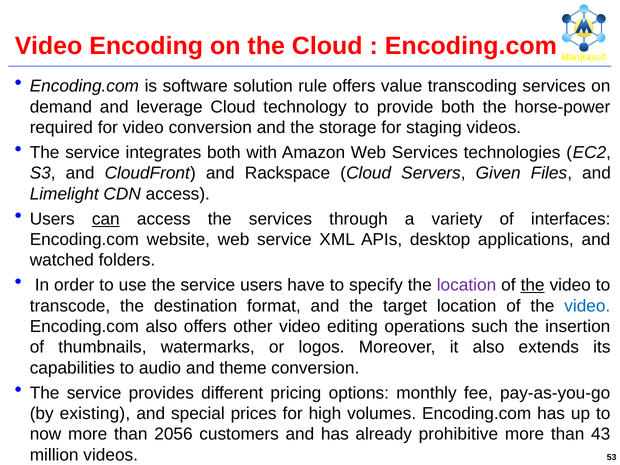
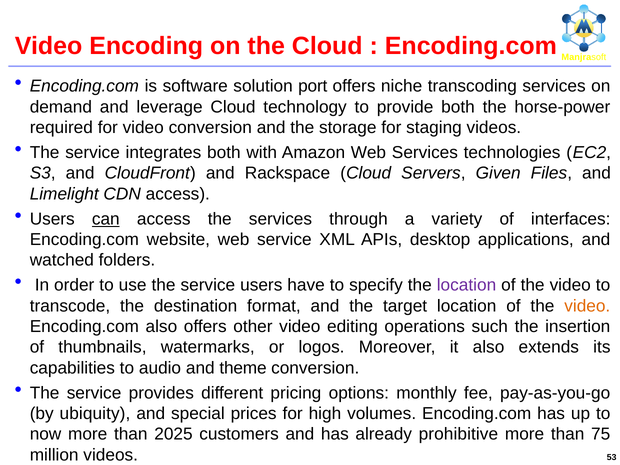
rule: rule -> port (313, 86)
value: value -> niche (402, 86)
the underline: present -> none (533, 285)
video colour: blue -> orange (587, 306)
existing: existing -> ubiquity (95, 414)
2056: 2056 -> 2025 (173, 434)
43: 43 -> 75 (601, 434)
